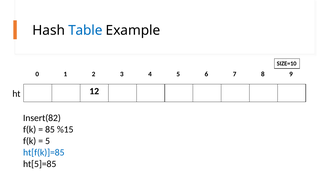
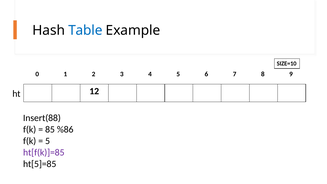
Insert(82: Insert(82 -> Insert(88 (42, 118)
%15: %15 -> %86 (65, 129)
ht[f(k)]=85 colour: blue -> purple (44, 152)
